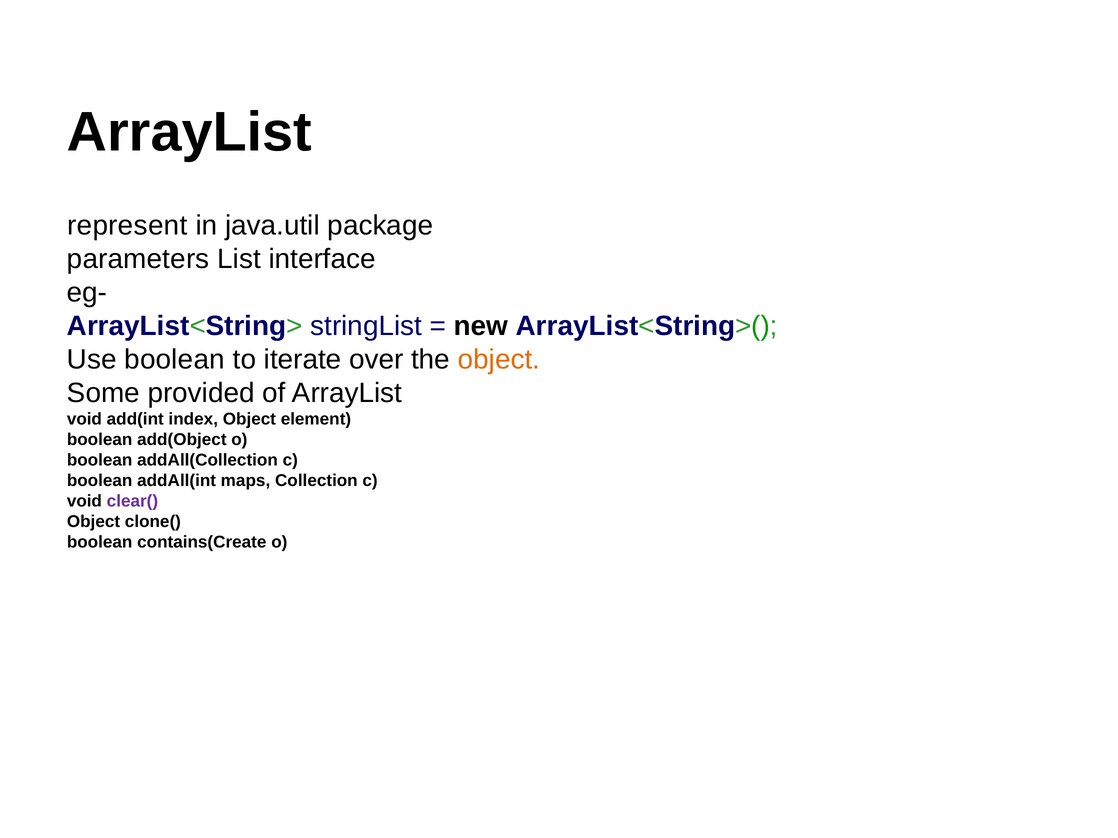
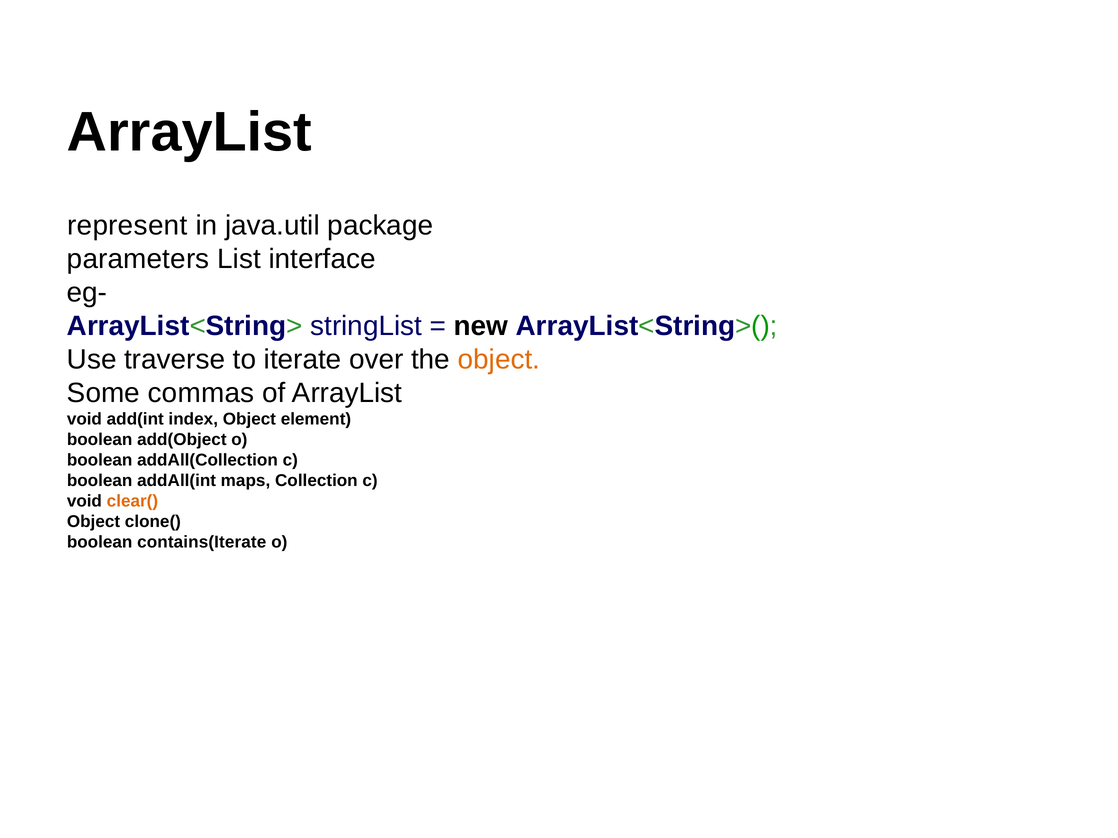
Use boolean: boolean -> traverse (175, 360)
provided: provided -> commas (201, 393)
clear( colour: purple -> orange (132, 502)
contains(Create: contains(Create -> contains(Iterate (202, 543)
